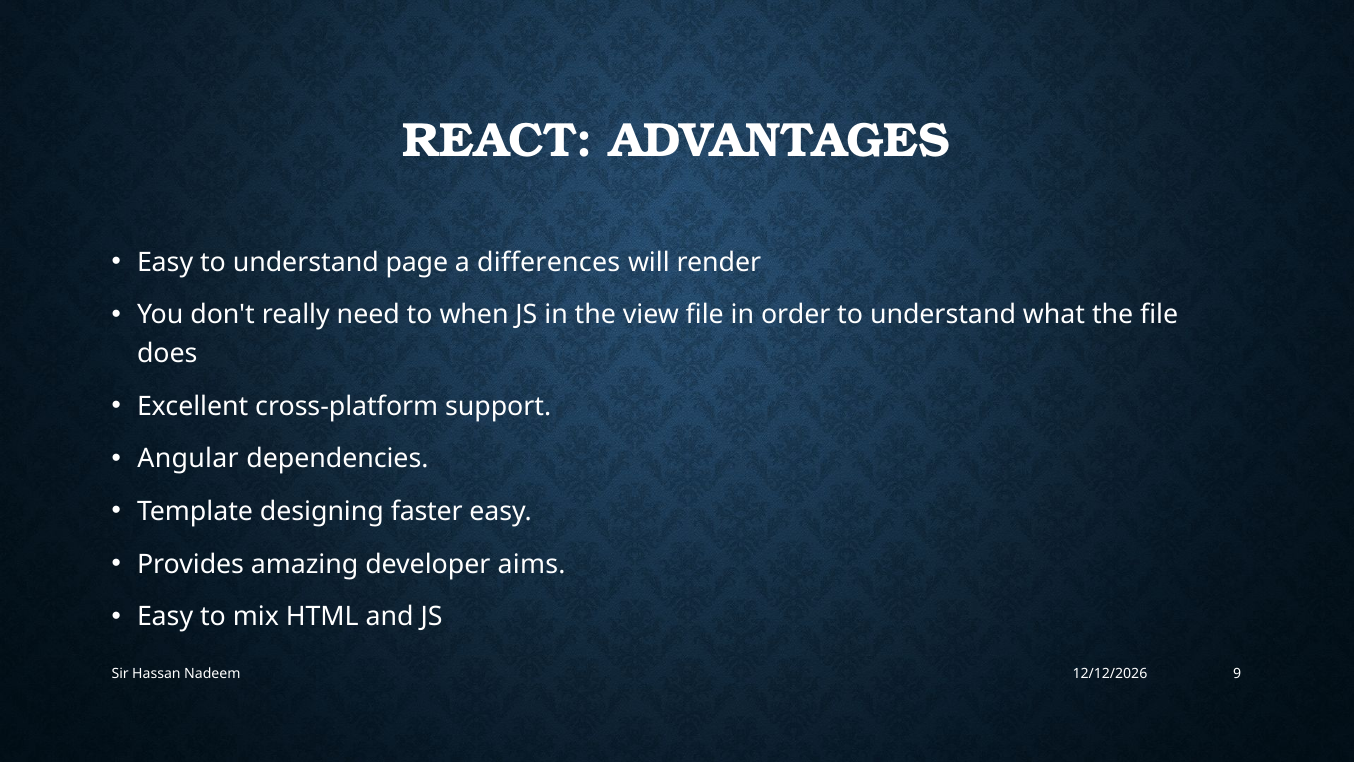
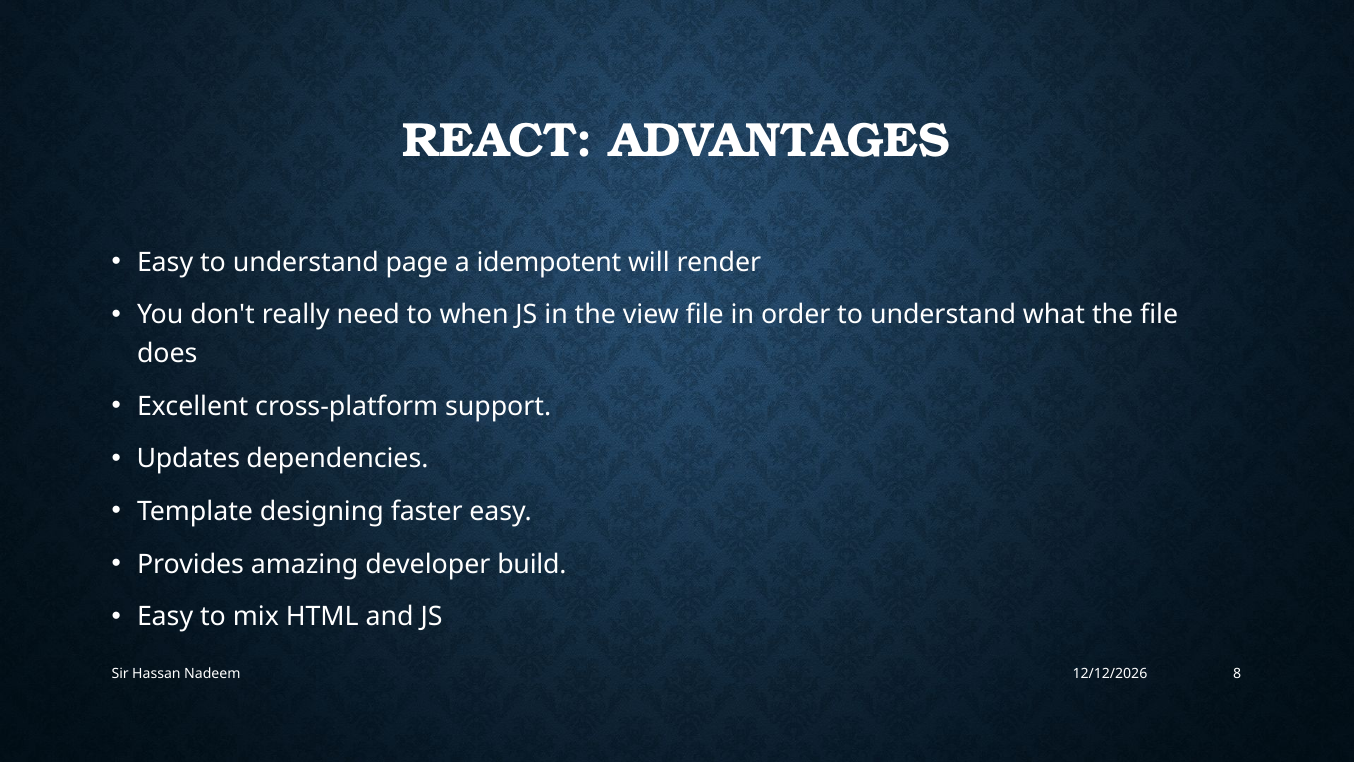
differences: differences -> idempotent (549, 262)
Angular: Angular -> Updates (188, 459)
aims: aims -> build (532, 564)
9: 9 -> 8 (1237, 673)
